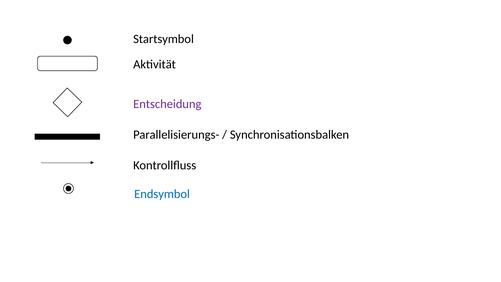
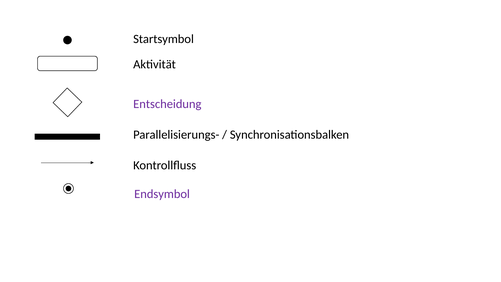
Endsymbol colour: blue -> purple (162, 194)
